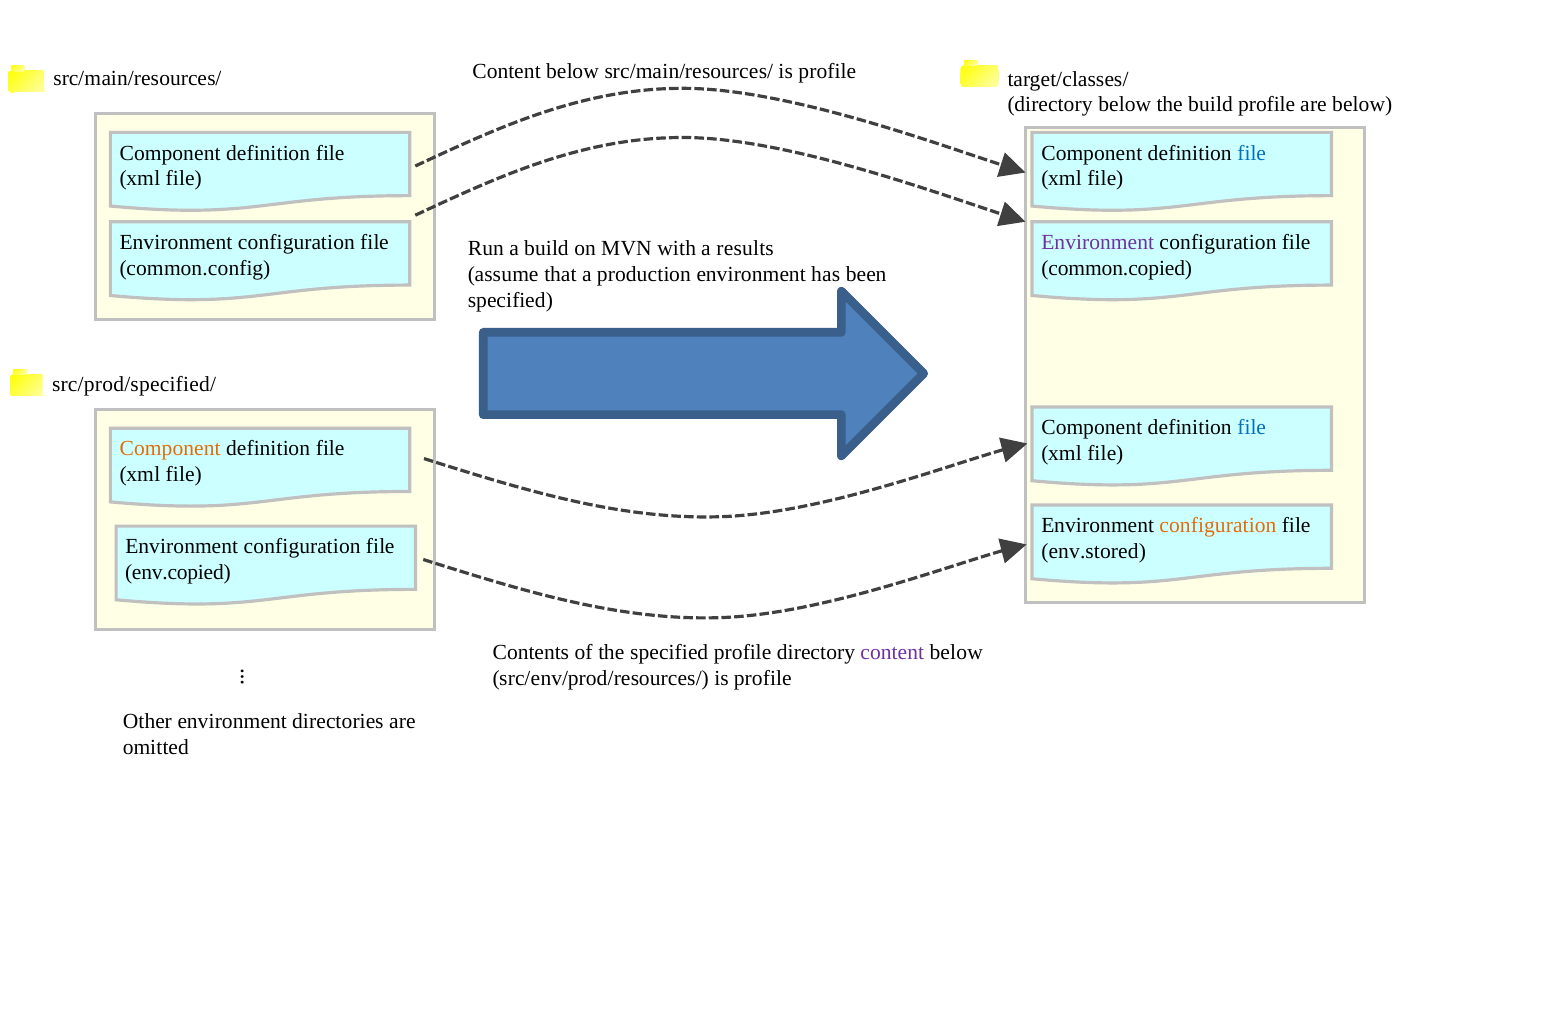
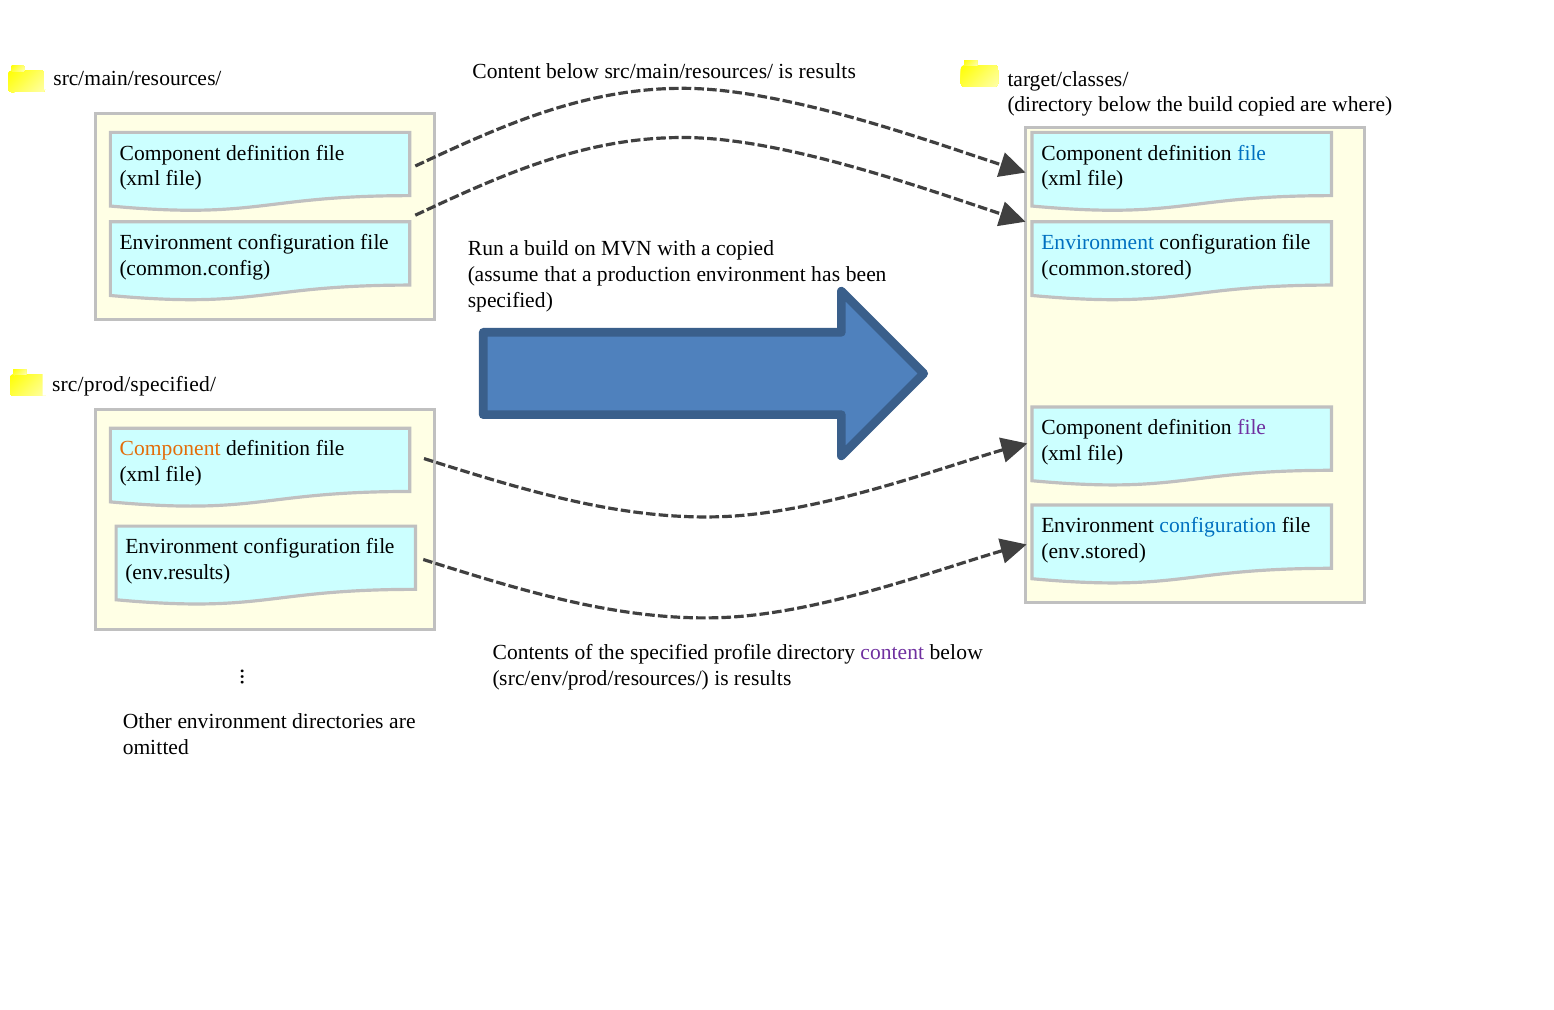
src/main/resources/ is profile: profile -> results (827, 72)
build profile: profile -> copied (1267, 105)
are below: below -> where (1362, 105)
Environment colour: purple -> blue (1098, 243)
a results: results -> copied (745, 249)
common.copied: common.copied -> common.stored (1117, 268)
file colour: blue -> purple (1252, 428)
configuration colour: orange -> blue (1218, 526)
env.copied: env.copied -> env.results (178, 573)
src/env/prod/resources/ is profile: profile -> results (763, 678)
